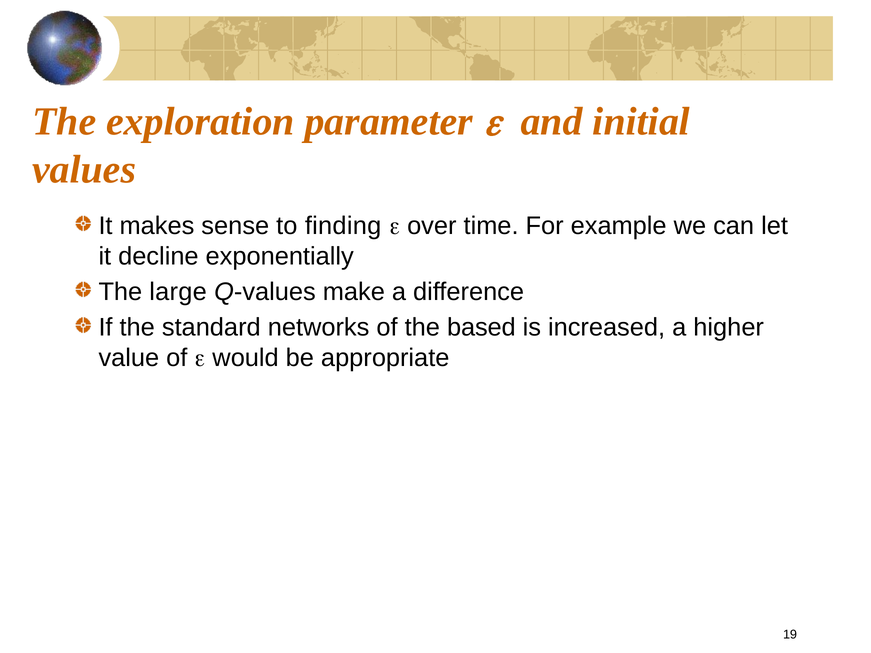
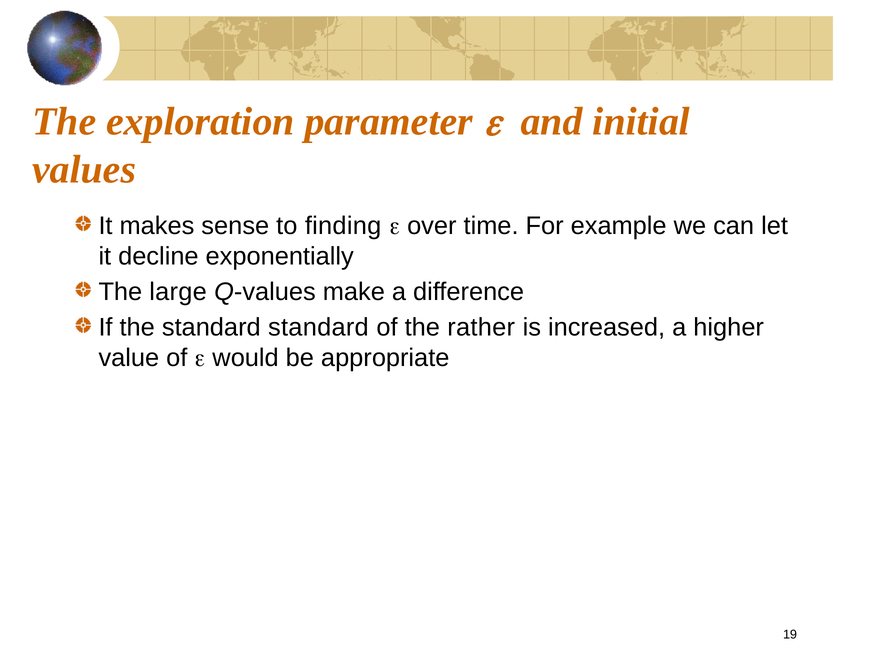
standard networks: networks -> standard (318, 328)
based: based -> rather (481, 328)
